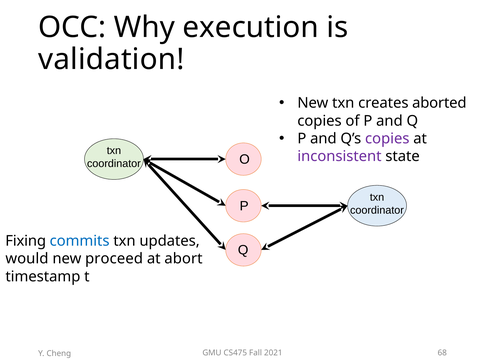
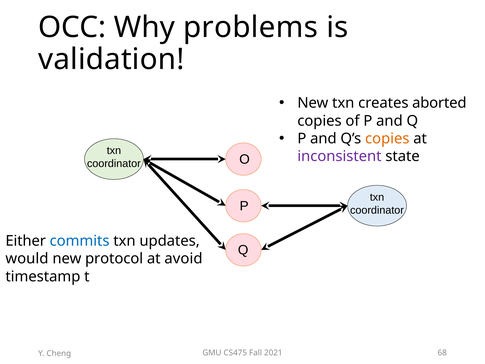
execution: execution -> problems (251, 27)
copies colour: purple -> orange (387, 139)
Fixing: Fixing -> Either (26, 241)
proceed: proceed -> protocol (114, 259)
abort: abort -> avoid (183, 259)
